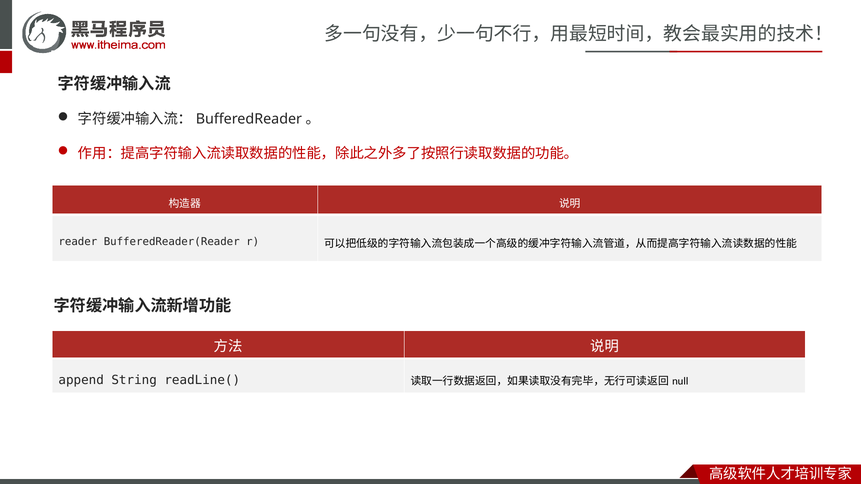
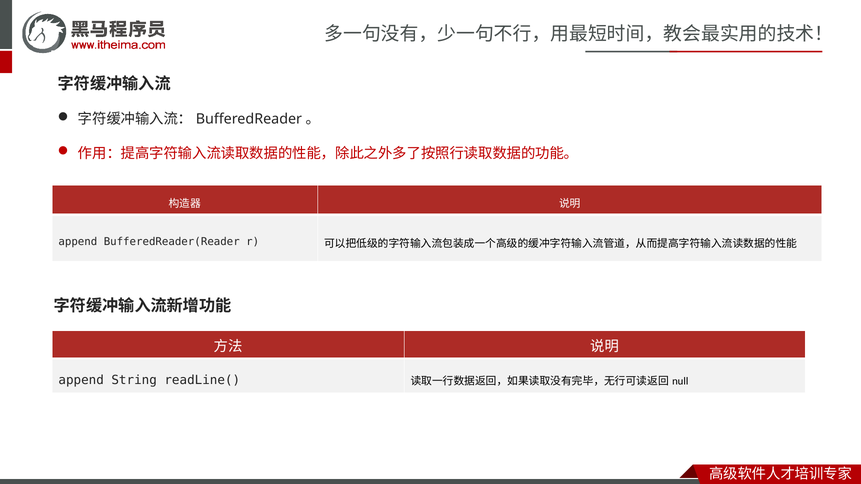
reader: reader -> append (78, 242)
